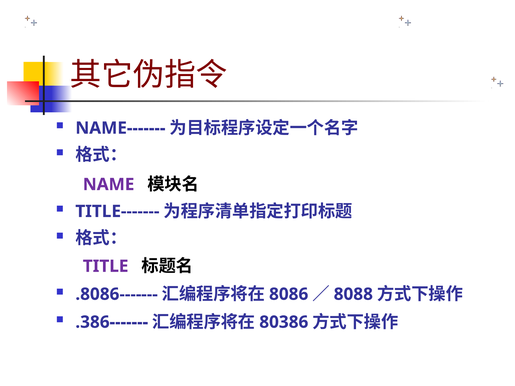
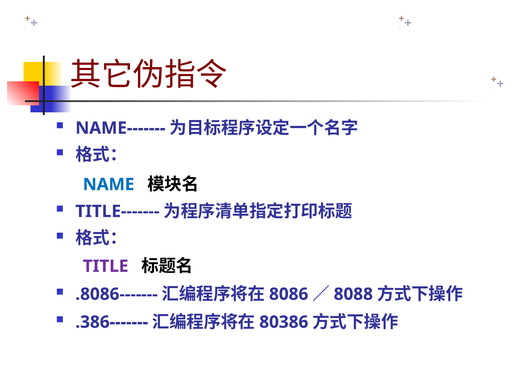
NAME colour: purple -> blue (109, 185)
